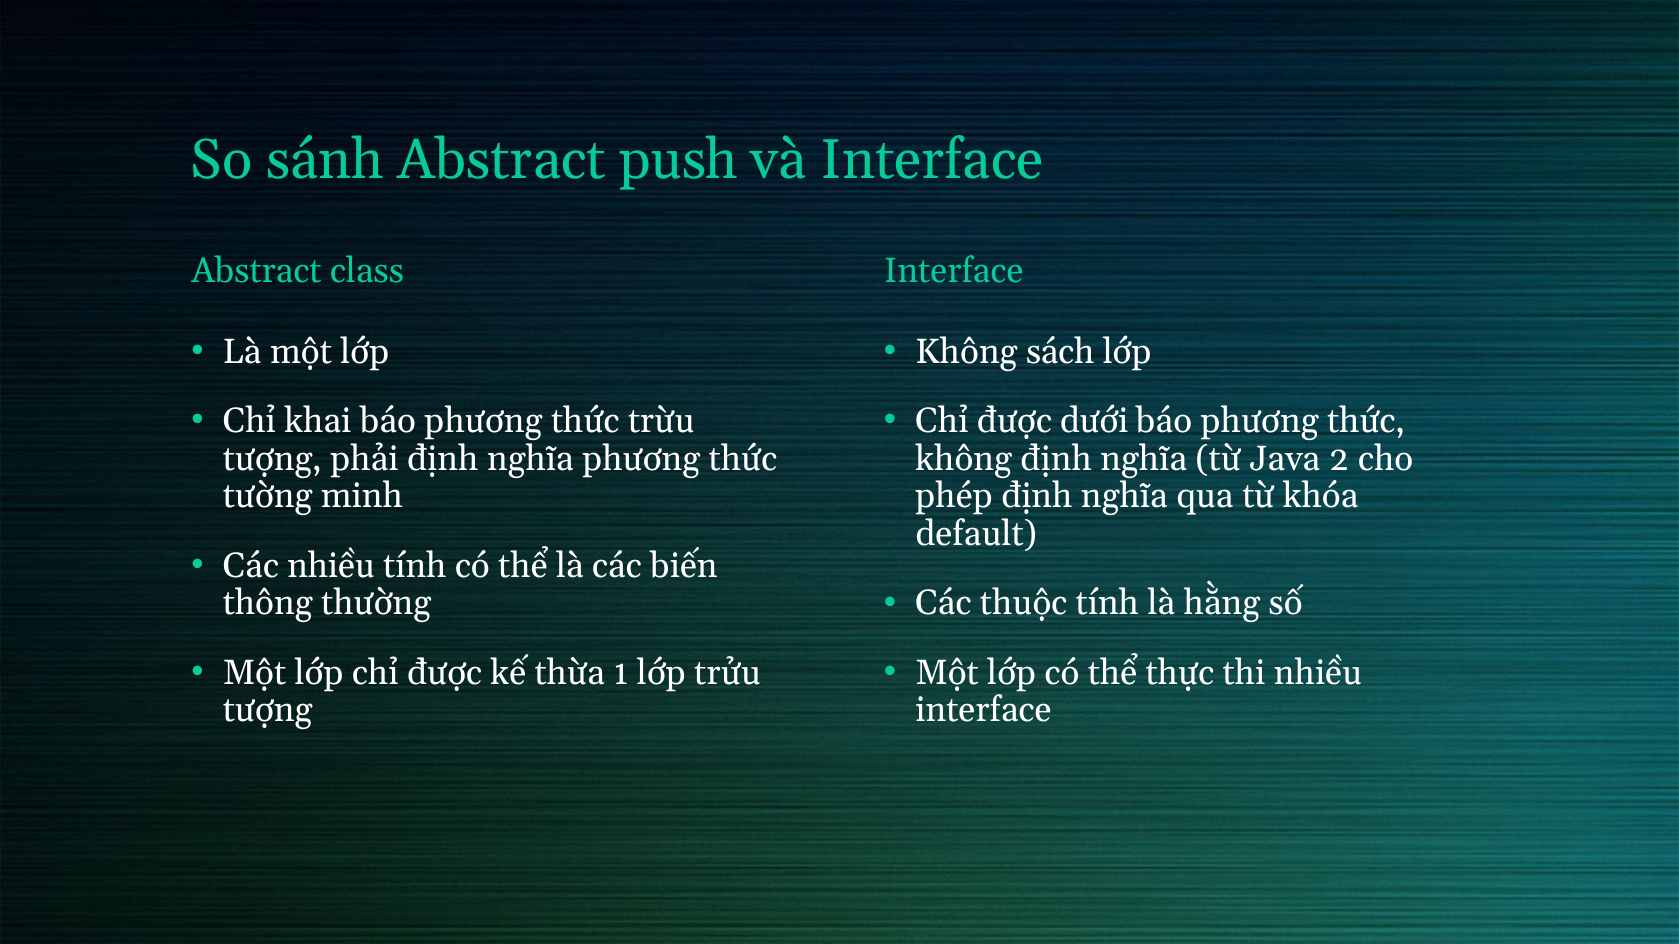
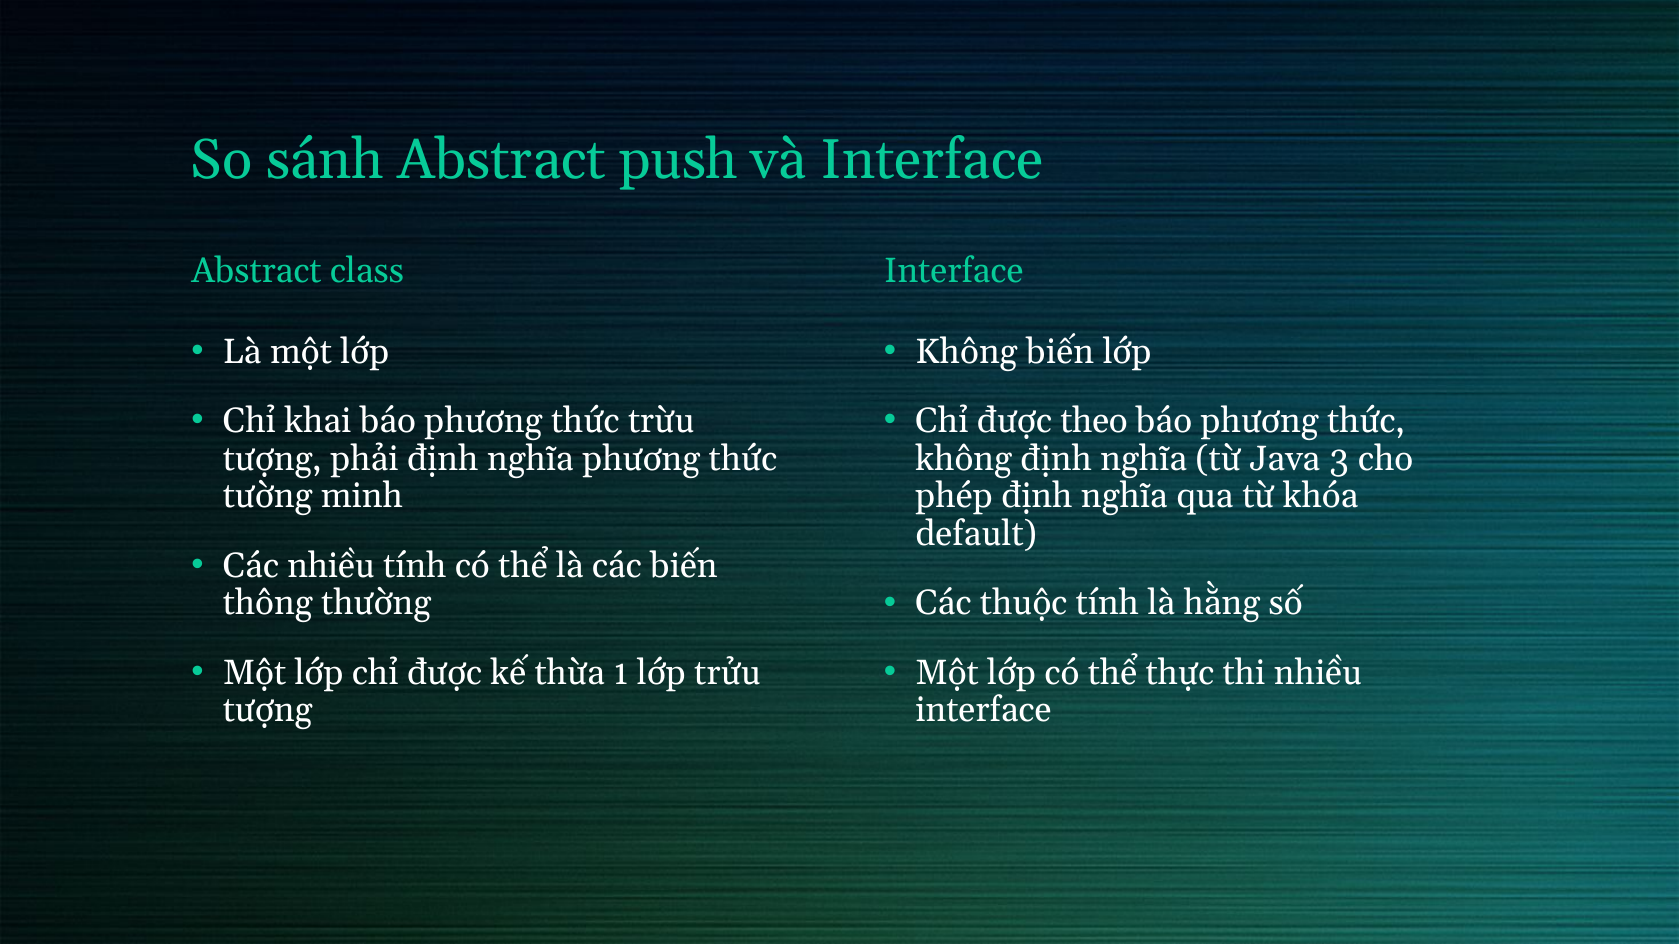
Không sách: sách -> biến (1060, 352)
dưới: dưới -> theo (1094, 421)
2: 2 -> 3 (1339, 459)
